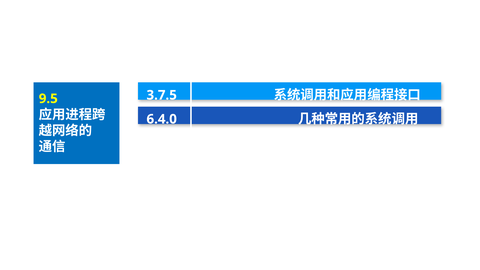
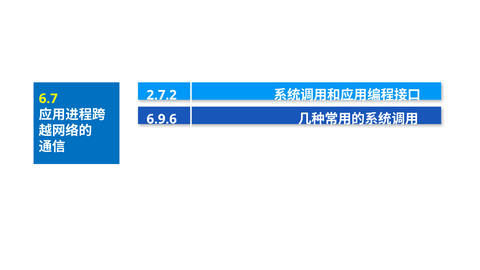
3.7.5: 3.7.5 -> 2.7.2 (162, 95)
9.5: 9.5 -> 6.7 (48, 99)
6.4.0: 6.4.0 -> 6.9.6 (162, 119)
